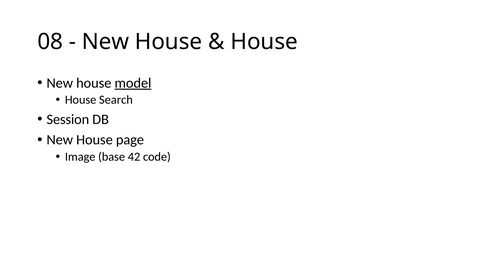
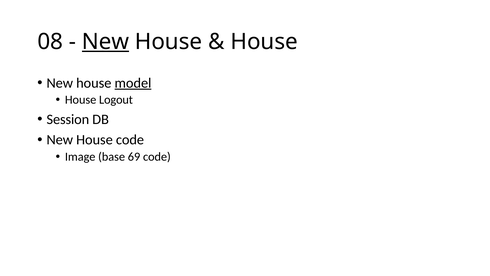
New underline: none -> present (105, 42)
Search: Search -> Logout (116, 100)
House page: page -> code (130, 140)
42: 42 -> 69 (134, 157)
